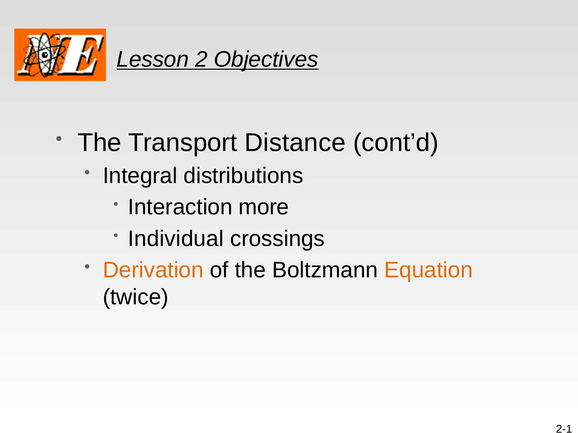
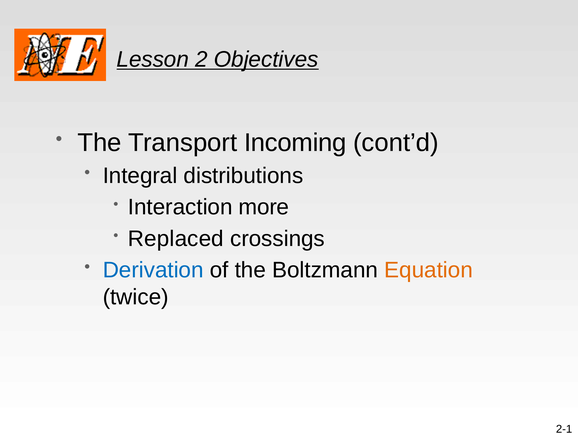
Distance: Distance -> Incoming (295, 143)
Individual: Individual -> Replaced (176, 239)
Derivation colour: orange -> blue (153, 270)
